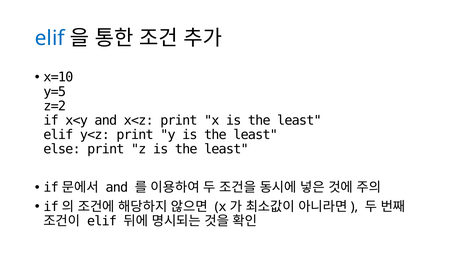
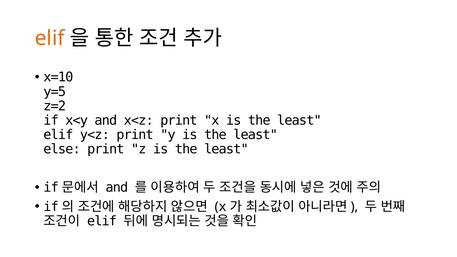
elif colour: blue -> orange (50, 38)
